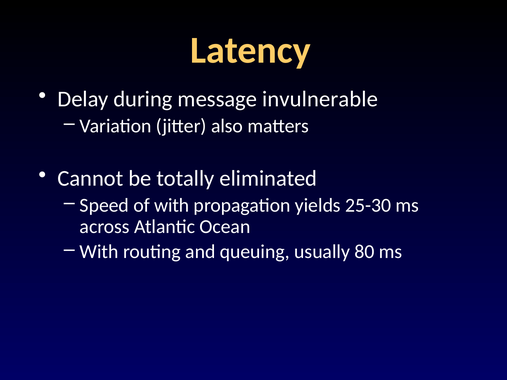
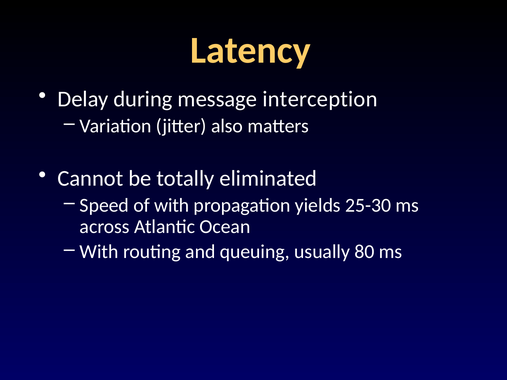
invulnerable: invulnerable -> interception (320, 99)
